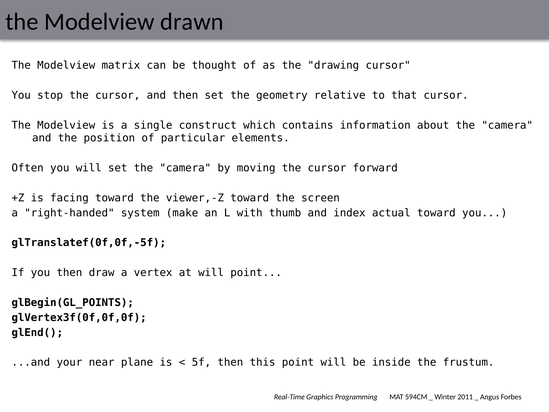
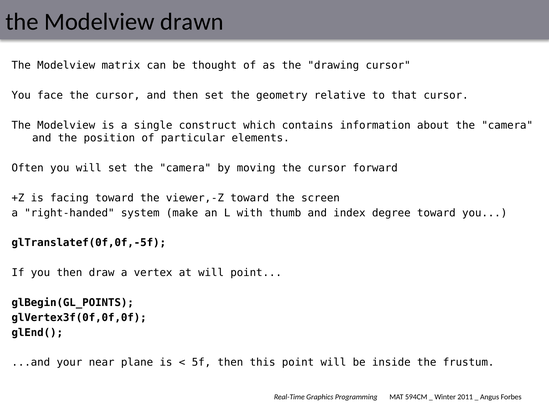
stop: stop -> face (50, 95)
actual: actual -> degree (391, 213)
